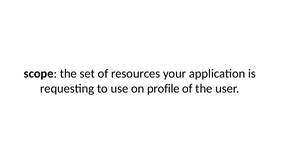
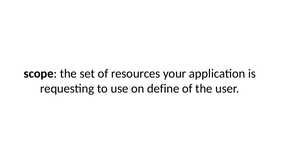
profile: profile -> define (163, 88)
